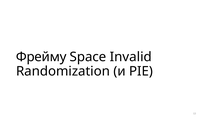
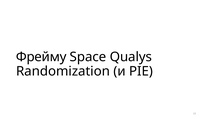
Invalid: Invalid -> Qualys (131, 57)
